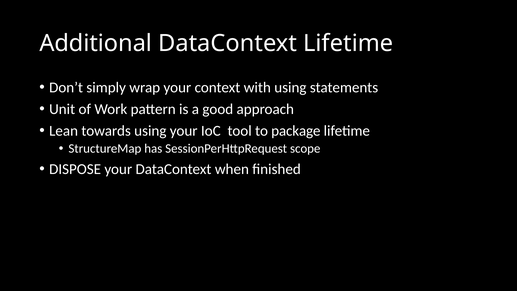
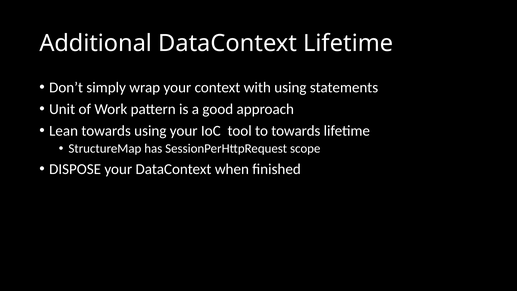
to package: package -> towards (296, 131)
